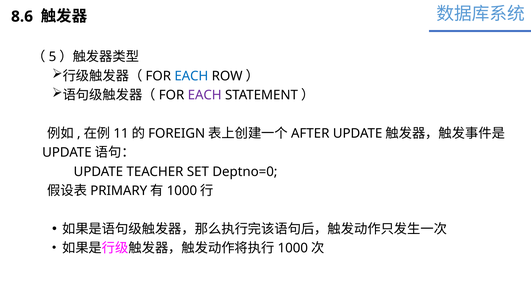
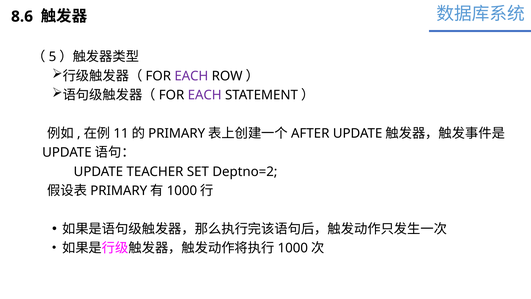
EACH colour: blue -> purple (191, 76)
FOREIGN: FOREIGN -> PRIMARY (177, 133)
Deptno=0: Deptno=0 -> Deptno=2 (245, 171)
